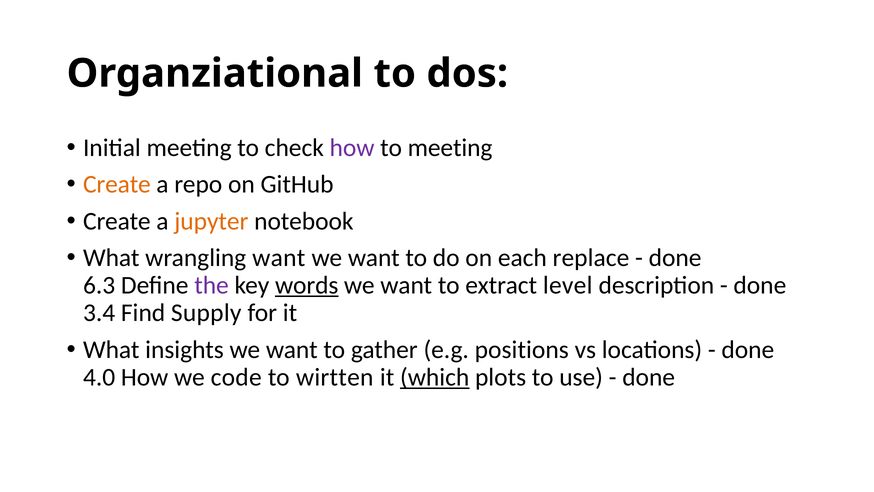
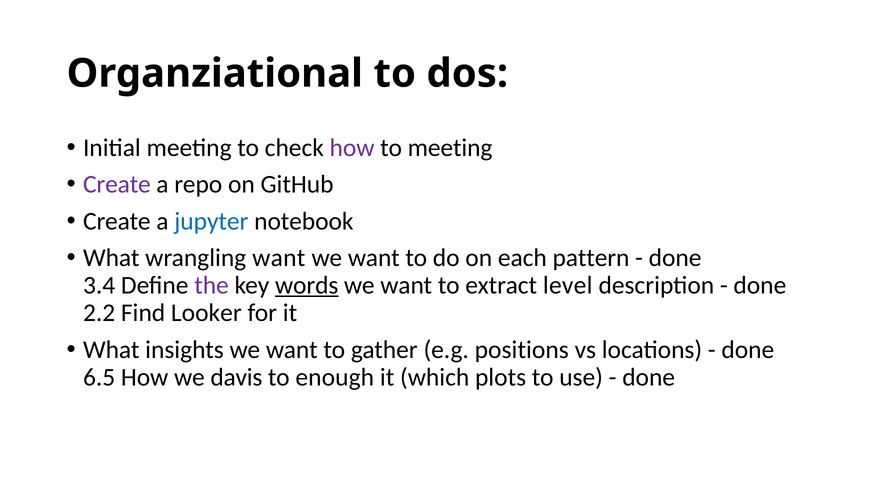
Create colour: orange -> purple (117, 184)
jupyter colour: orange -> blue (211, 221)
replace: replace -> pattern (591, 258)
6.3: 6.3 -> 3.4 (99, 285)
3.4: 3.4 -> 2.2 (99, 313)
Supply: Supply -> Looker (206, 313)
4.0: 4.0 -> 6.5 (99, 377)
code: code -> davis (236, 377)
wirtten: wirtten -> enough (335, 377)
which underline: present -> none (435, 377)
